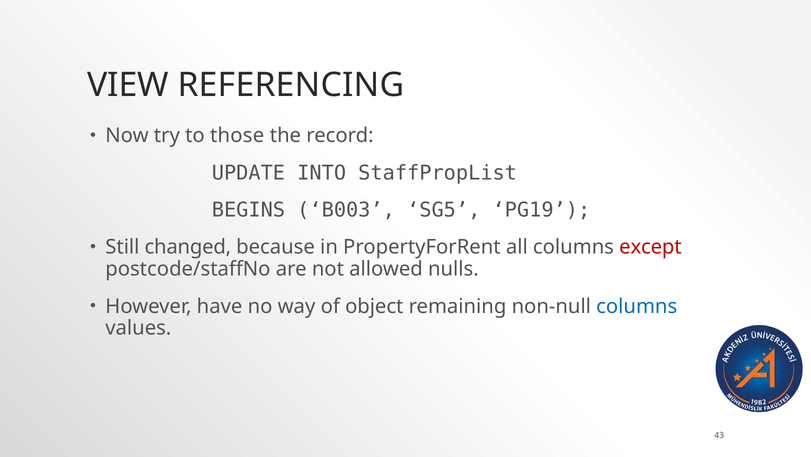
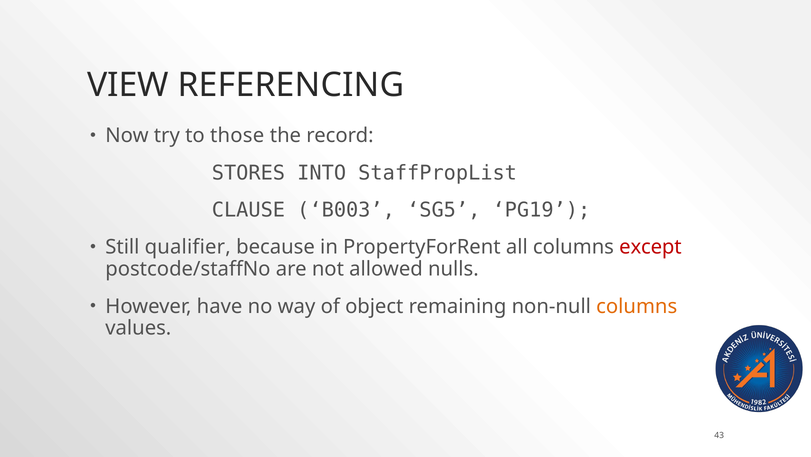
UPDATE: UPDATE -> STORES (248, 173)
BEGINS: BEGINS -> CLAUSE (248, 210)
changed: changed -> qualifier (188, 247)
columns colour: blue -> orange (637, 306)
